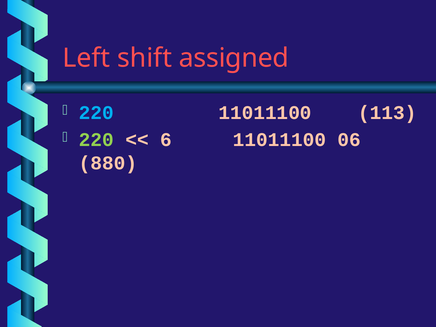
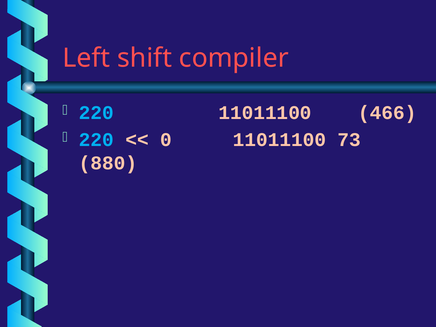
assigned: assigned -> compiler (234, 58)
113: 113 -> 466 (387, 113)
220 colour: light green -> light blue (96, 140)
6: 6 -> 0 (166, 140)
06: 06 -> 73 (349, 140)
